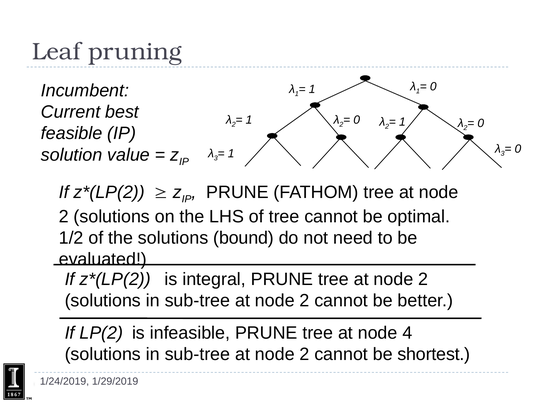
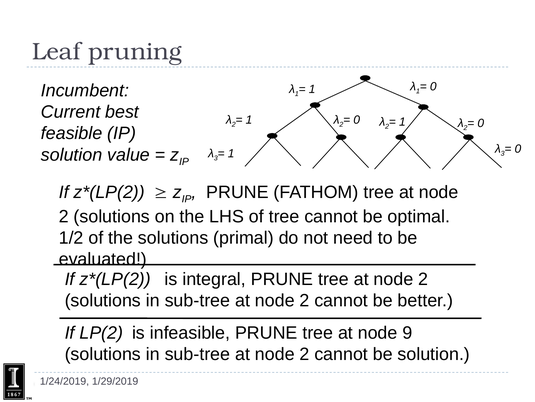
bound: bound -> primal (243, 237)
4: 4 -> 9 (407, 332)
be shortest: shortest -> solution (434, 354)
